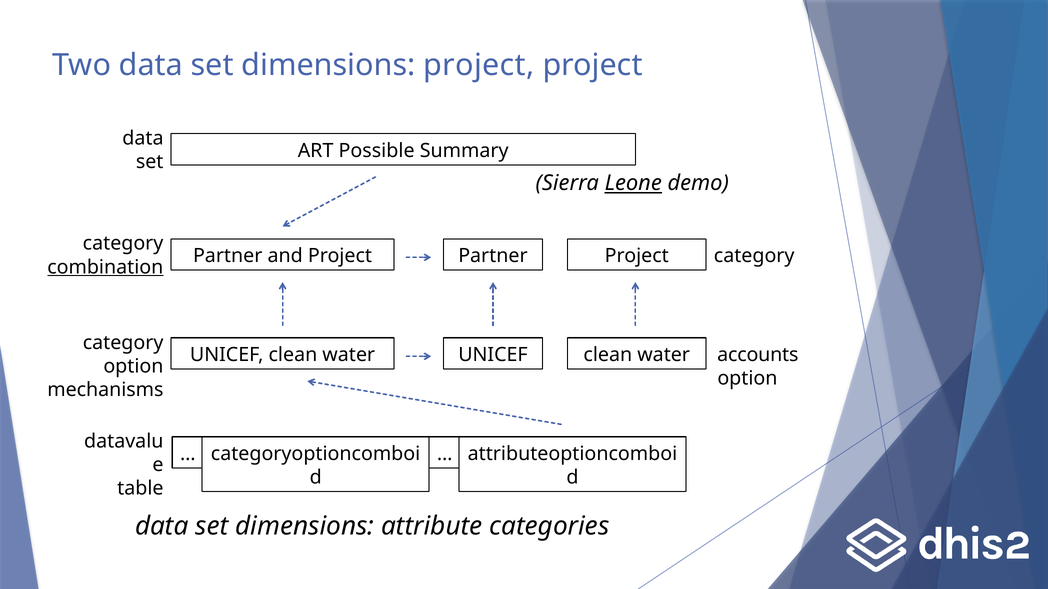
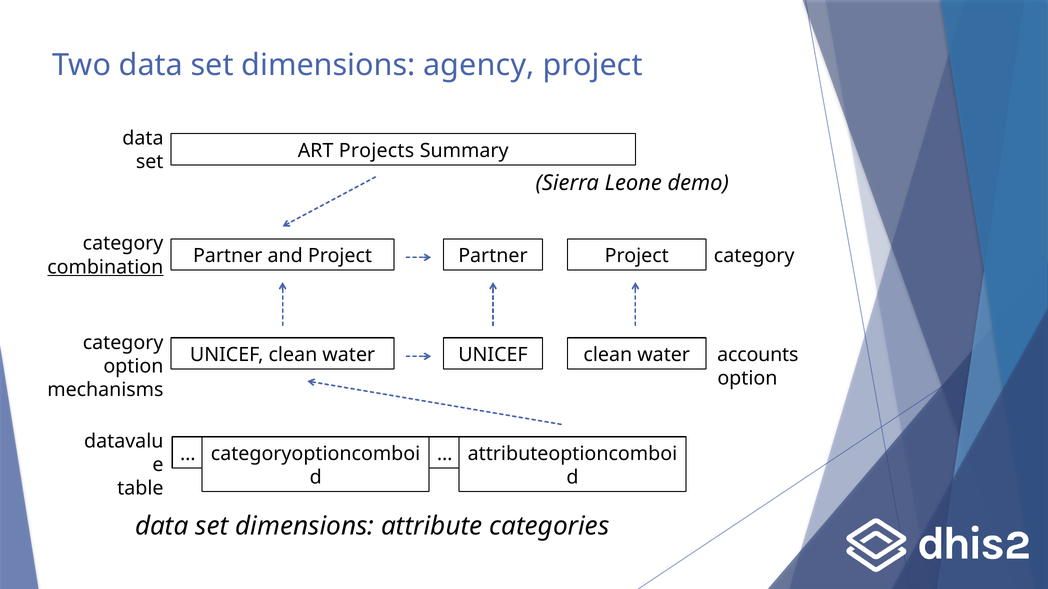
dimensions project: project -> agency (479, 65)
Possible: Possible -> Projects (376, 151)
Leone underline: present -> none (633, 183)
